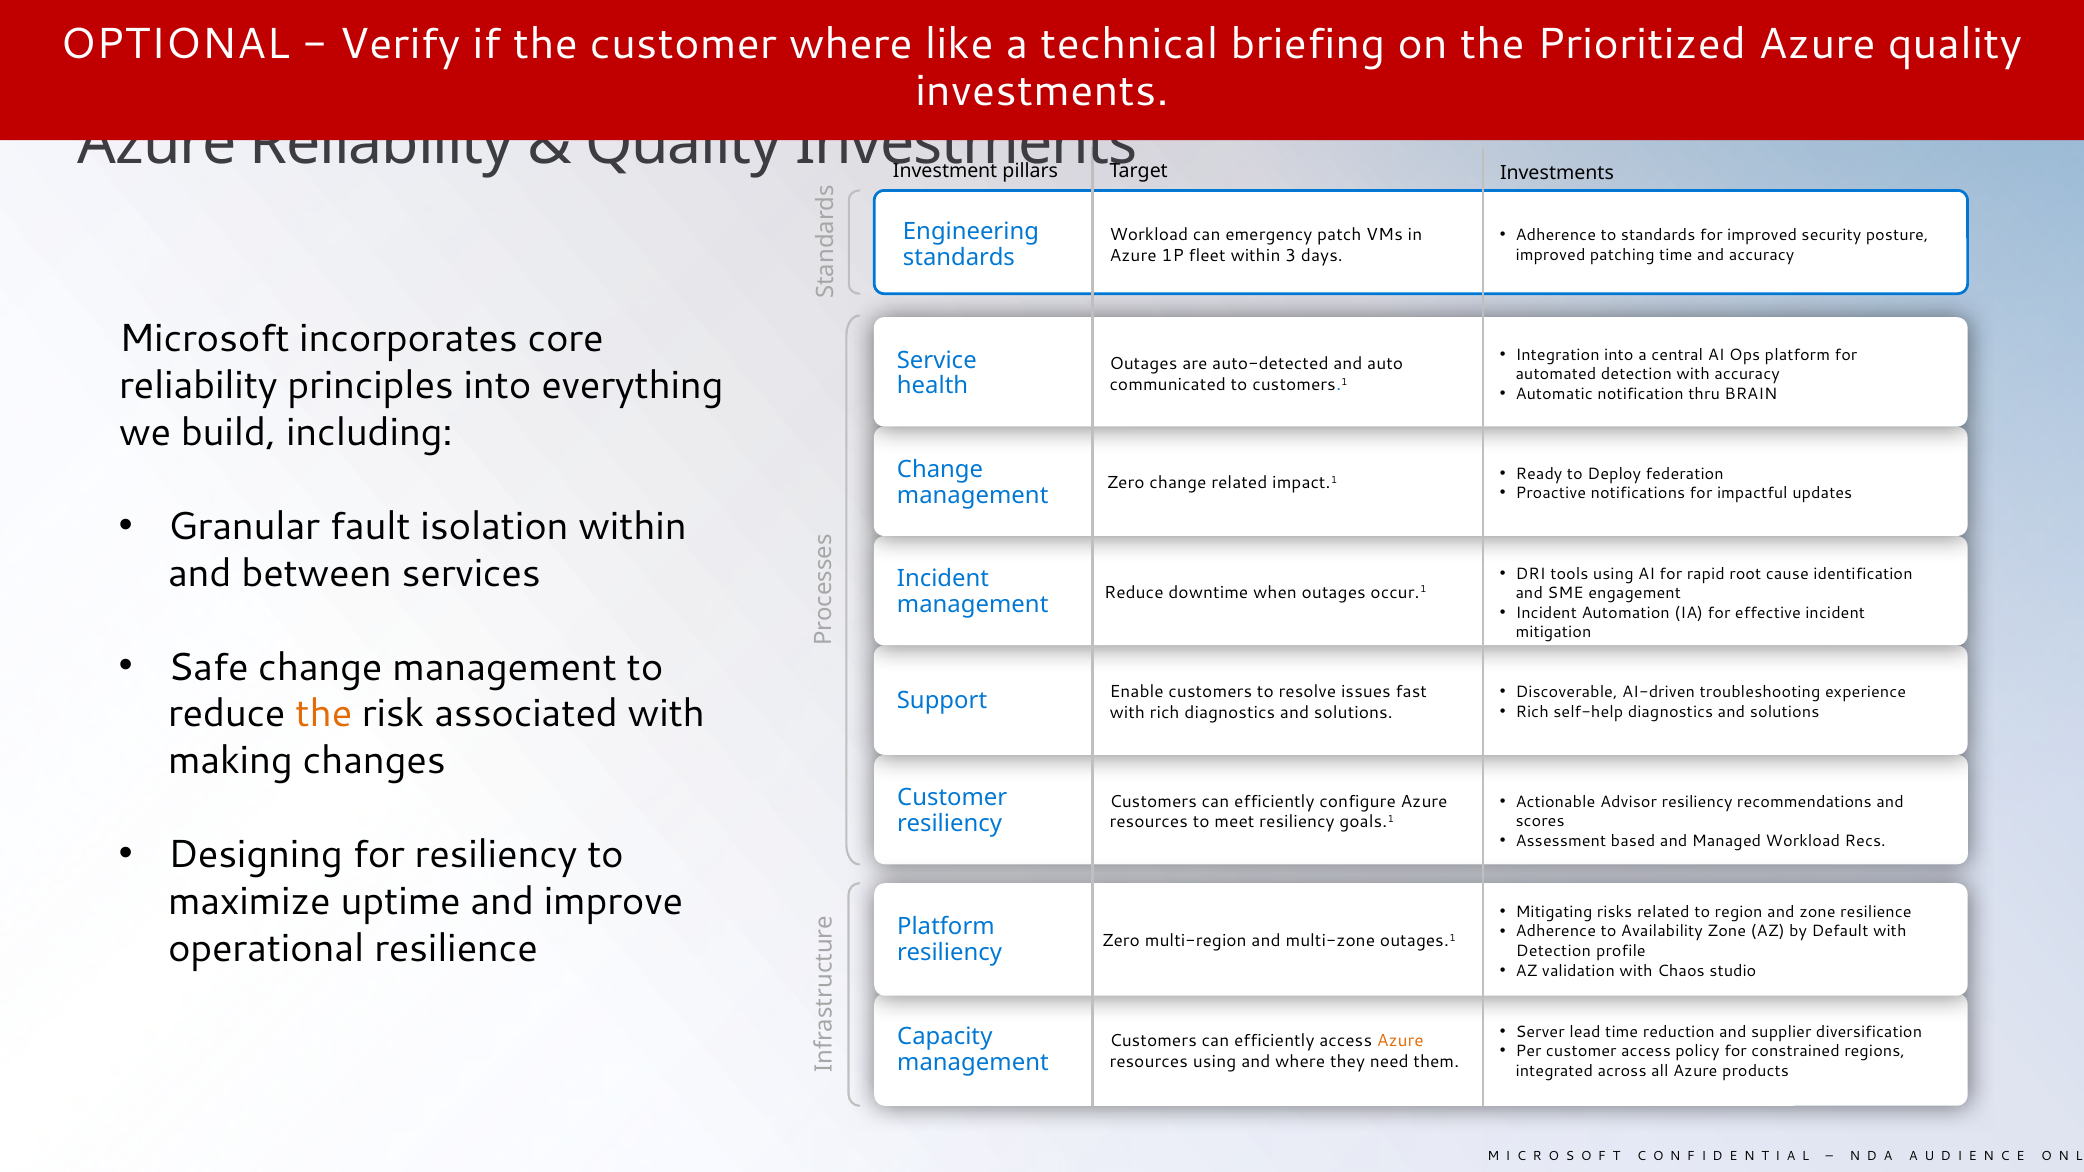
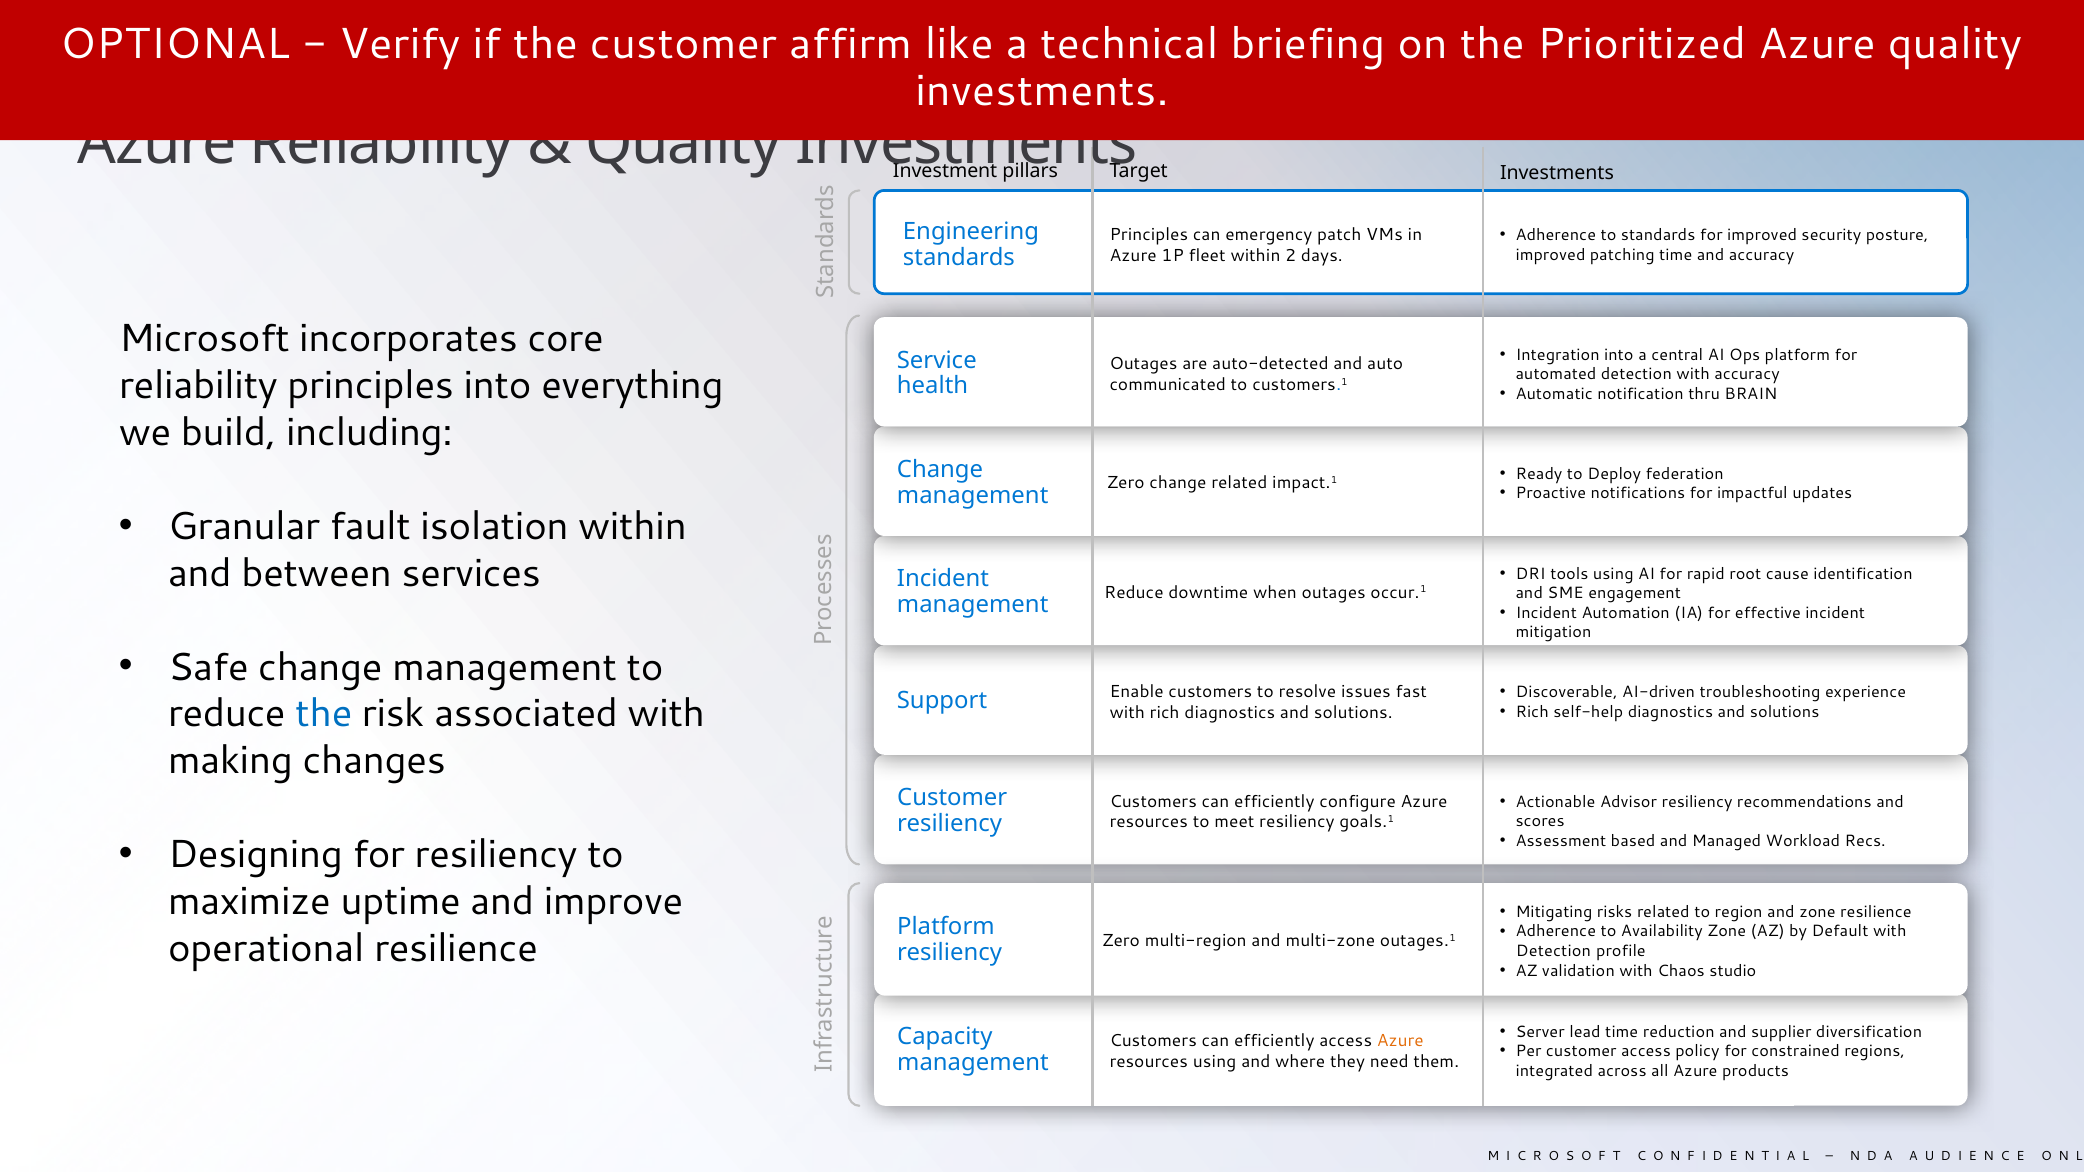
customer where: where -> affirm (851, 45)
Workload: Workload -> Principles (1149, 235)
3: 3 -> 2 (1291, 256)
the colour: orange -> blue (324, 714)
